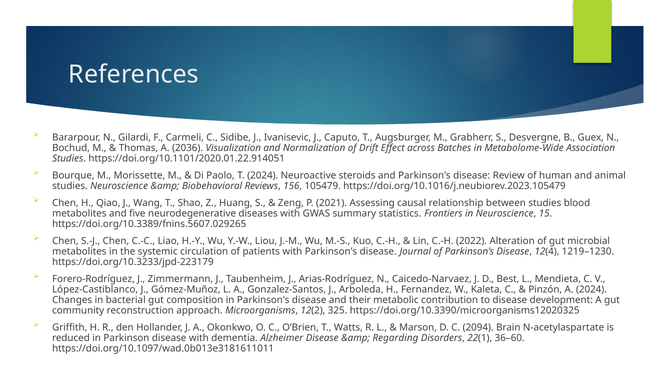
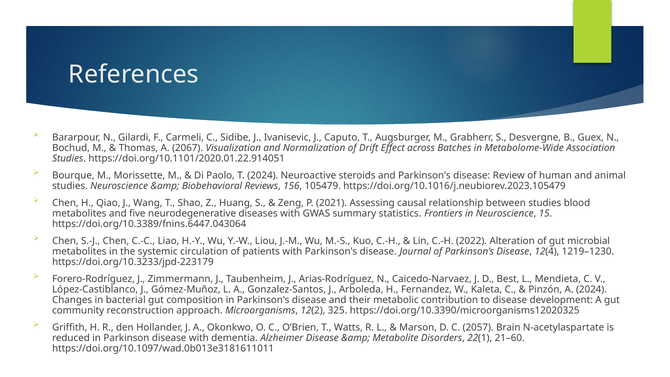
2036: 2036 -> 2067 (188, 148)
https://doi.org/10.3389/fnins.5607.029265: https://doi.org/10.3389/fnins.5607.029265 -> https://doi.org/10.3389/fnins.6447.043064 (149, 224)
2094: 2094 -> 2057 (478, 327)
Regarding: Regarding -> Metabolite (395, 338)
36–60: 36–60 -> 21–60 (510, 338)
